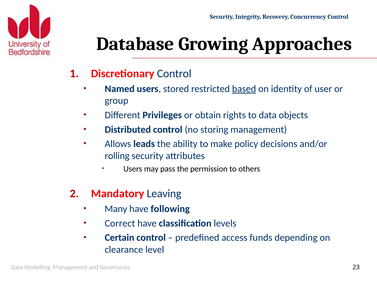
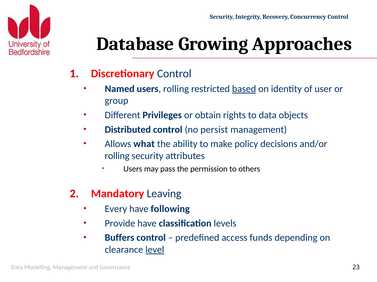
users stored: stored -> rolling (176, 89)
storing: storing -> persist (214, 130)
leads: leads -> what (144, 144)
Many: Many -> Every (116, 209)
Correct: Correct -> Provide (120, 224)
Certain: Certain -> Buffers (119, 238)
level underline: none -> present (155, 250)
